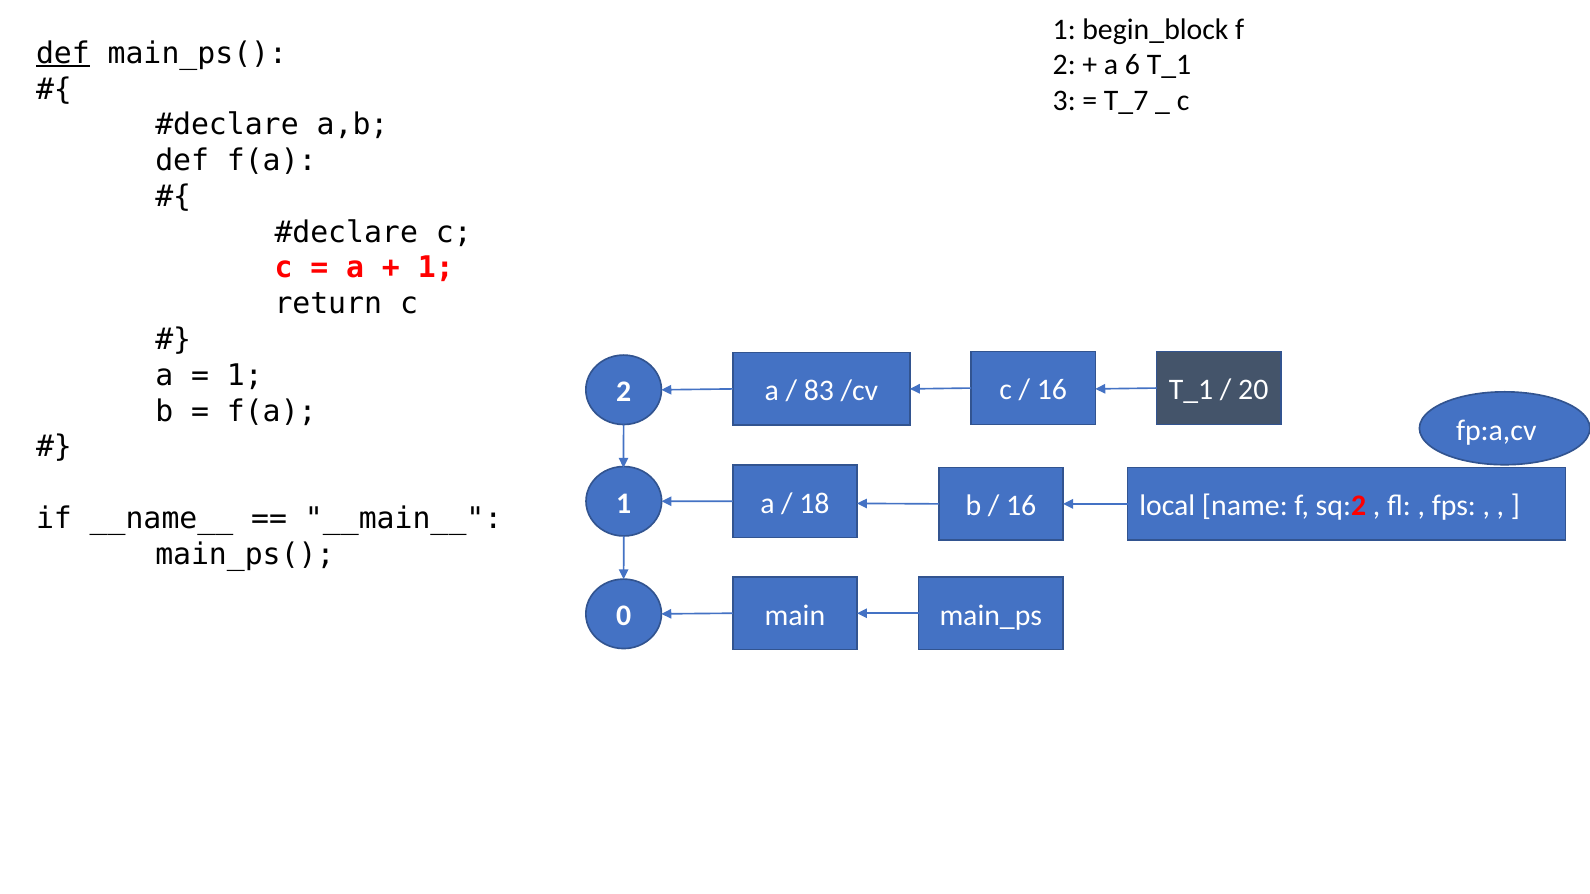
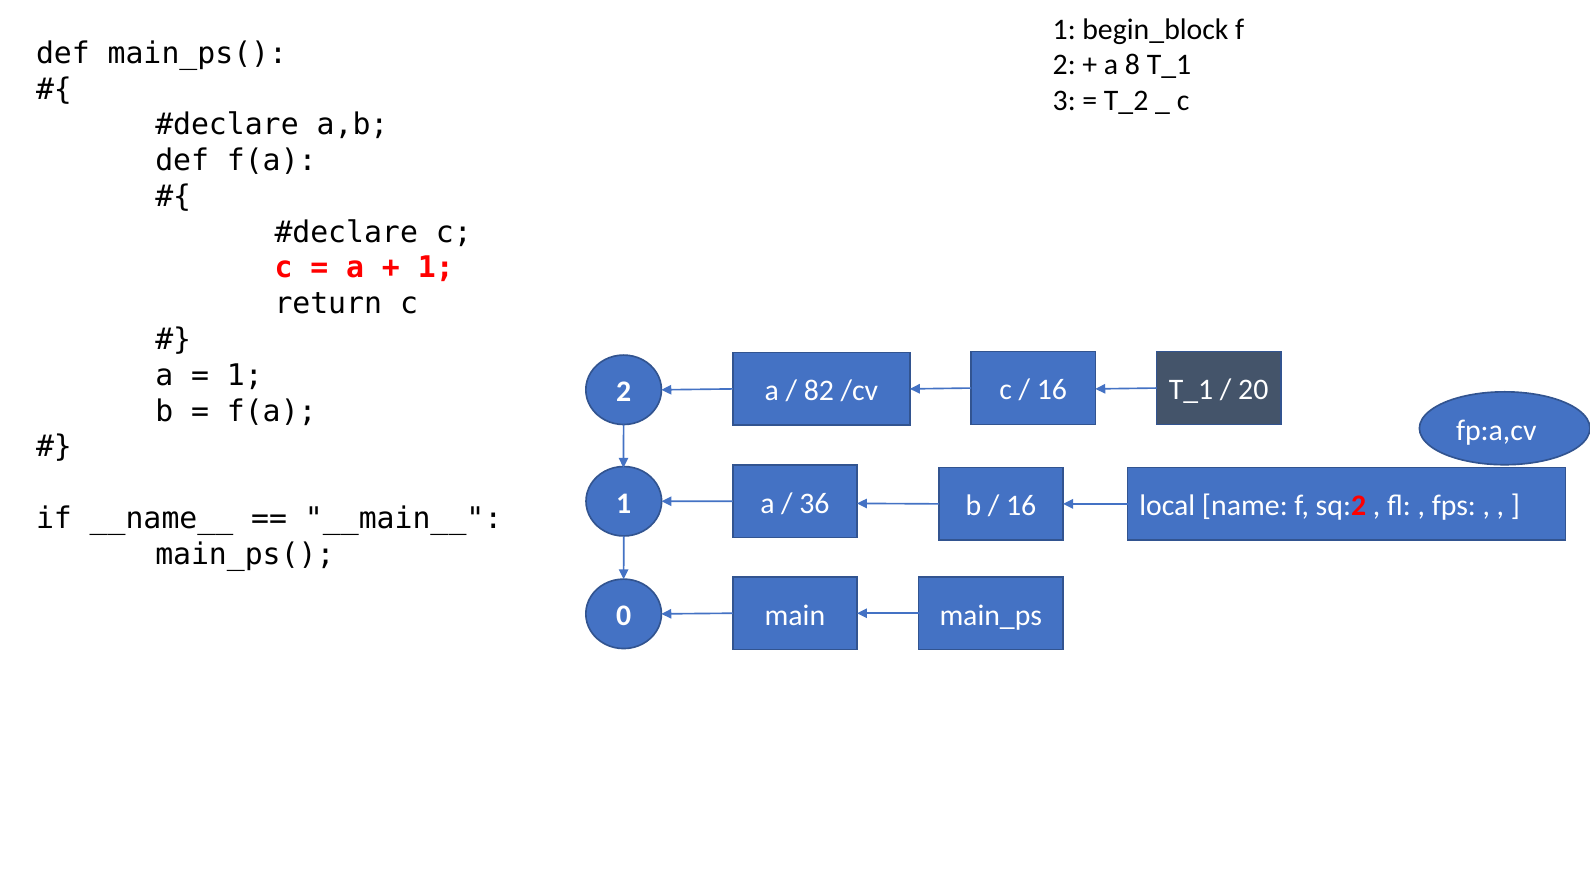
def underline: present -> none (63, 54)
6: 6 -> 8 (1132, 65)
T_7: T_7 -> T_2 (1126, 101)
83: 83 -> 82 (819, 391)
18: 18 -> 36 (814, 503)
